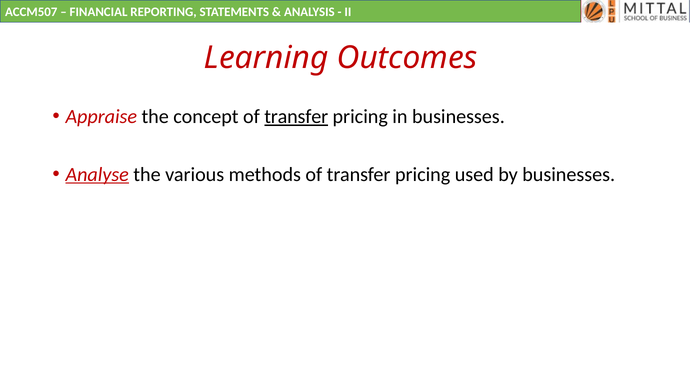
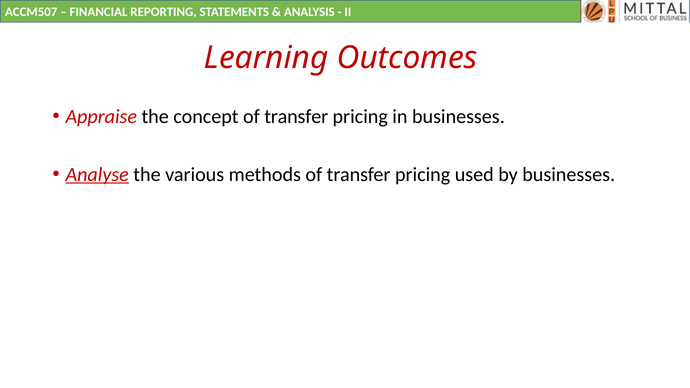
transfer underline: present -> none (296, 117)
